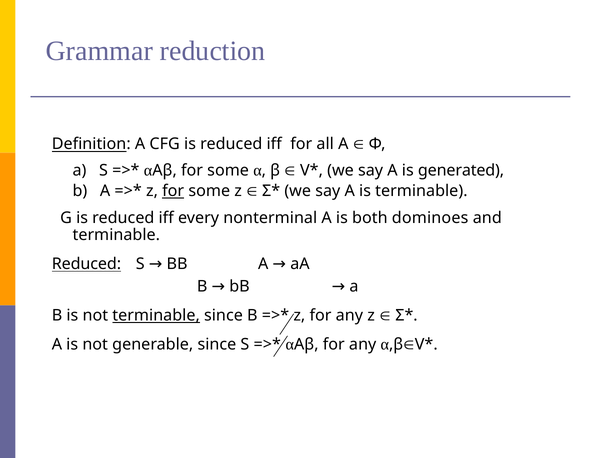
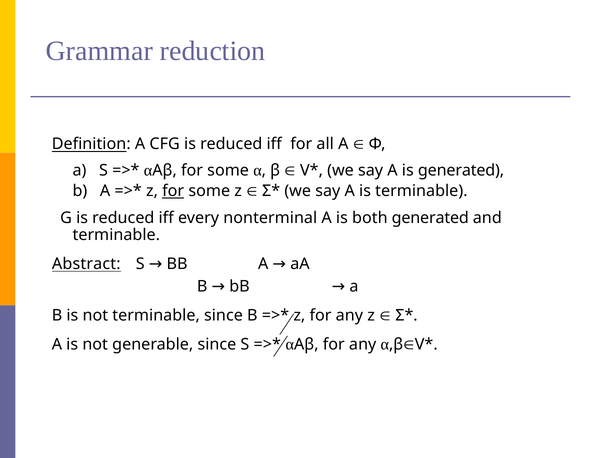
both dominoes: dominoes -> generated (430, 218)
Reduced: Reduced -> Abstract (86, 264)
terminable underline: present -> none (156, 316)
